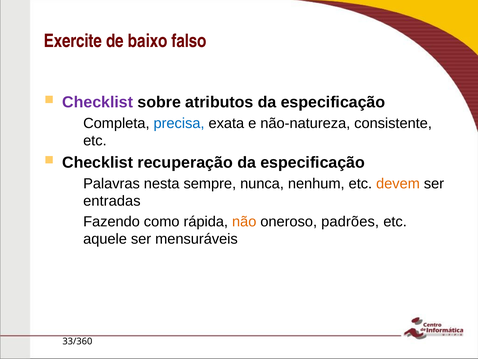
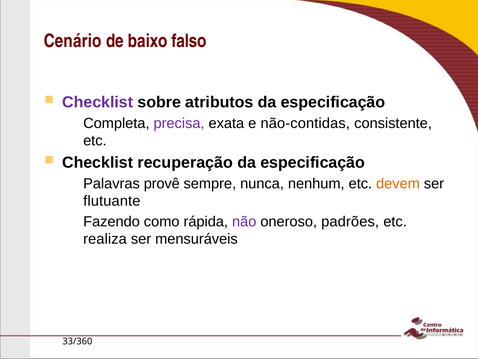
Exercite: Exercite -> Cenário (73, 41)
precisa colour: blue -> purple (179, 123)
não-natureza: não-natureza -> não-contidas (305, 123)
nesta: nesta -> provê (162, 183)
entradas: entradas -> flutuante (112, 201)
não colour: orange -> purple (244, 221)
aquele: aquele -> realiza (105, 239)
